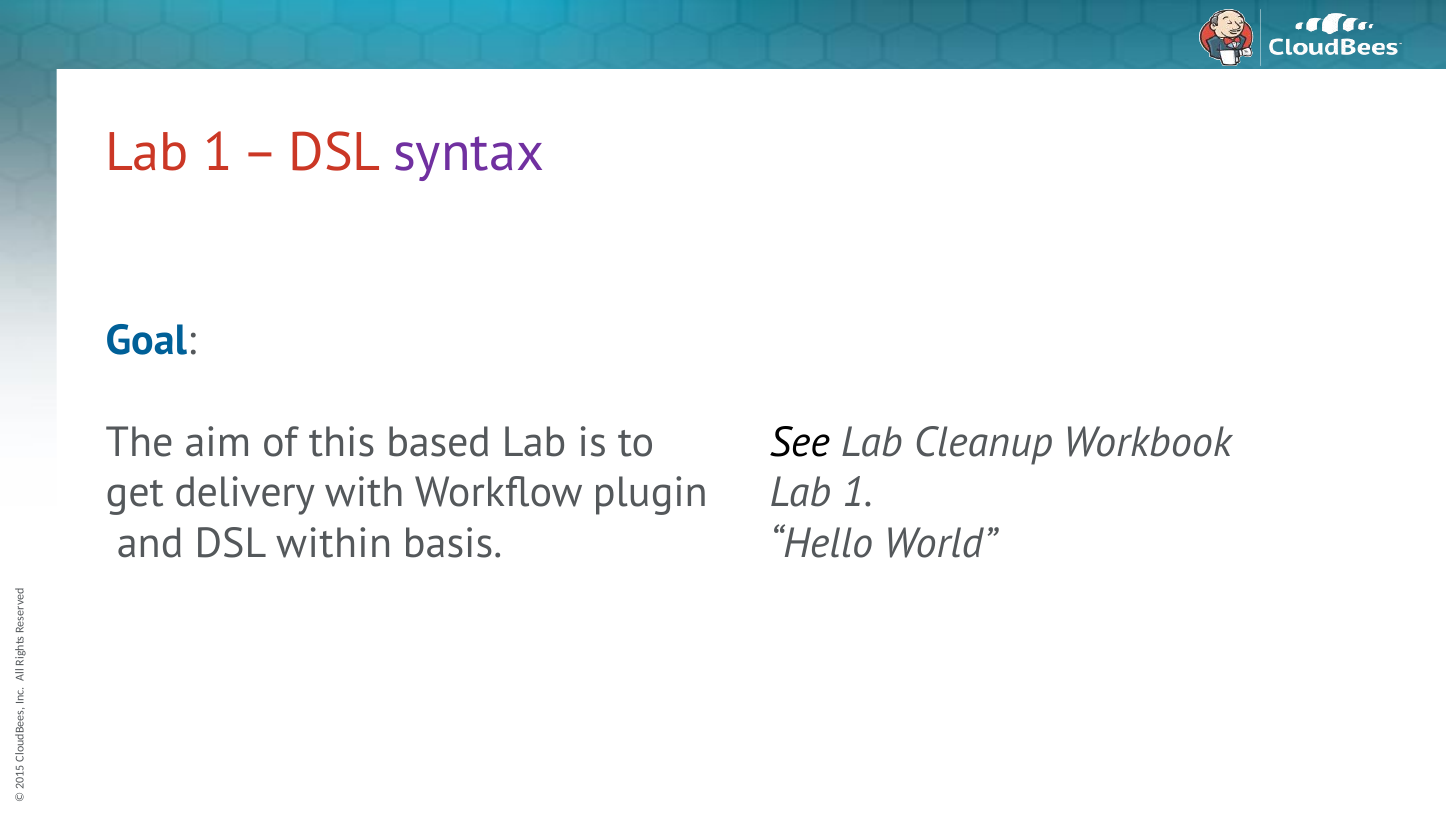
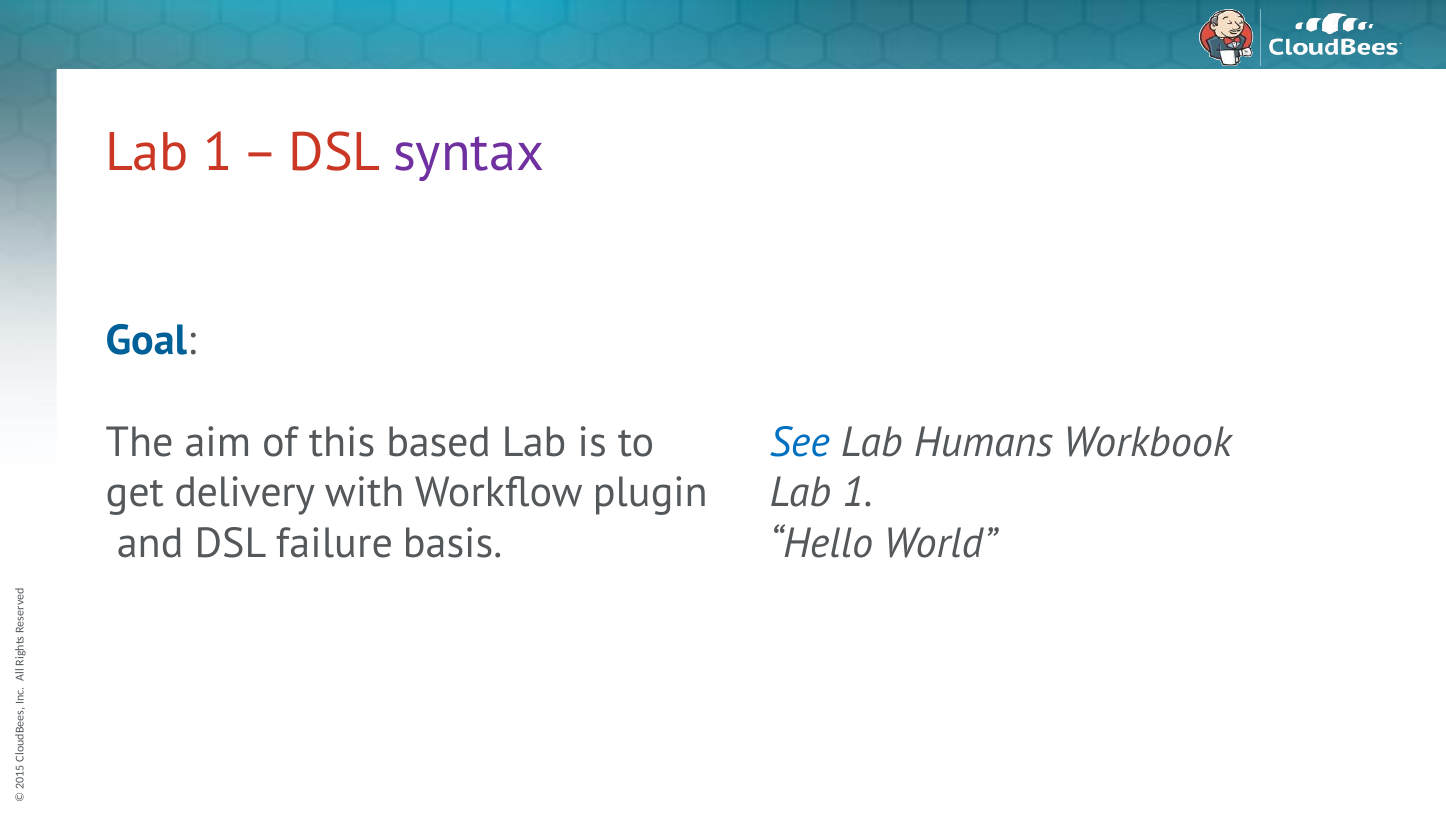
See colour: black -> blue (800, 442)
Cleanup: Cleanup -> Humans (984, 442)
within: within -> failure (334, 544)
